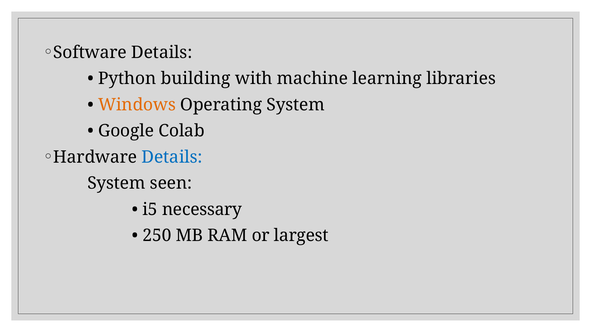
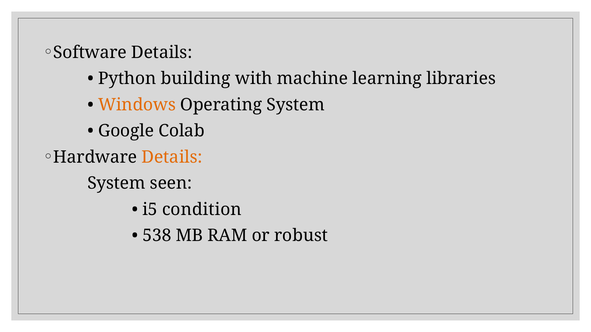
Details colour: blue -> orange (172, 157)
necessary: necessary -> condition (202, 210)
250: 250 -> 538 (157, 236)
largest: largest -> robust (301, 236)
